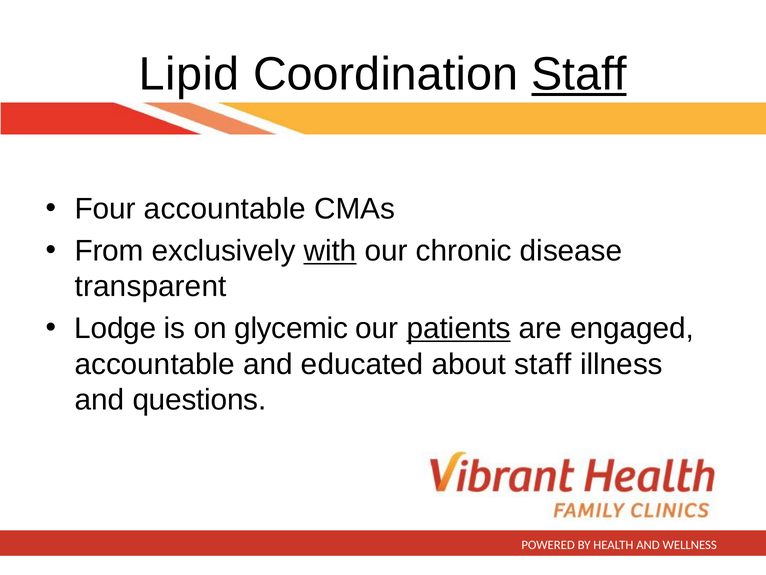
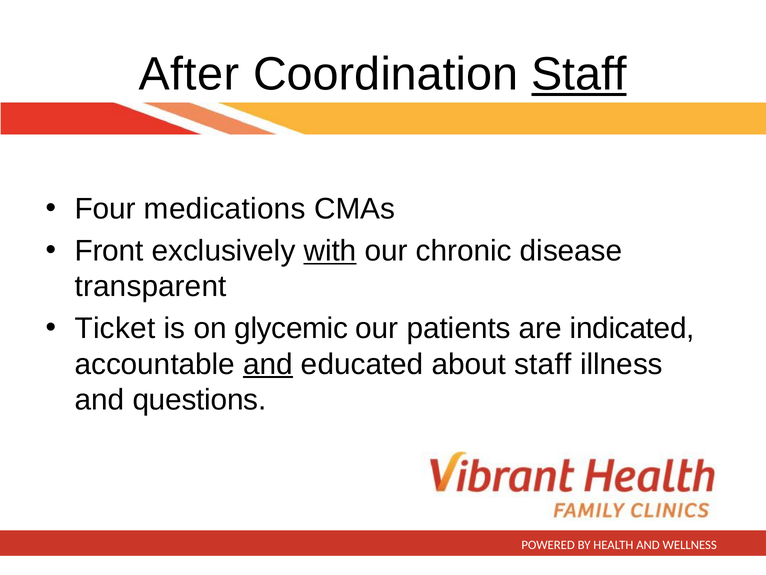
Lipid: Lipid -> After (189, 74)
Four accountable: accountable -> medications (225, 209)
From: From -> Front (109, 251)
Lodge: Lodge -> Ticket (115, 328)
patients underline: present -> none (459, 328)
engaged: engaged -> indicated (632, 328)
and underline: none -> present (268, 364)
